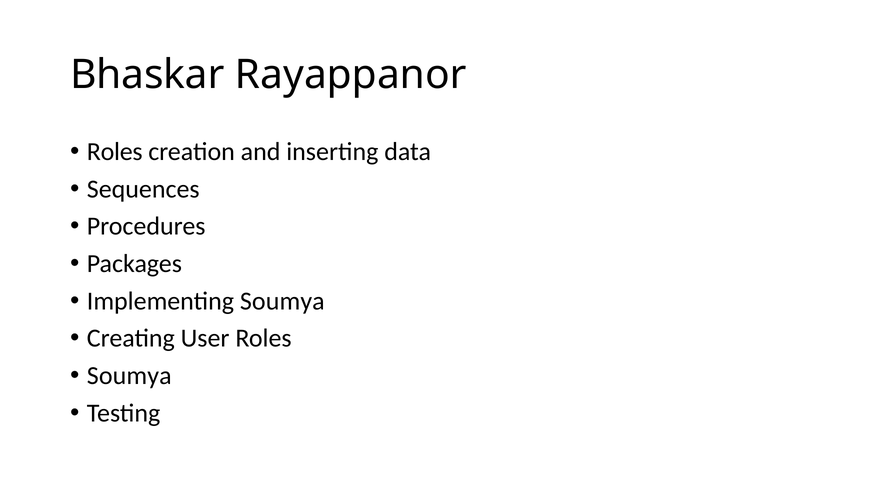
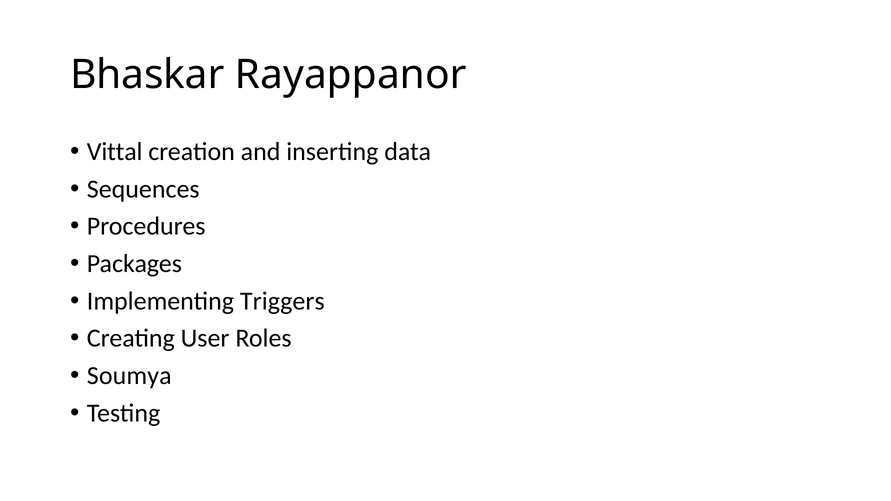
Roles: Roles -> Vittal (115, 152)
Implementing Soumya: Soumya -> Triggers (282, 301)
